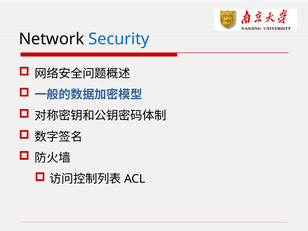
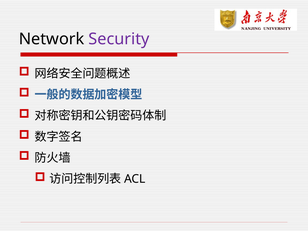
Security colour: blue -> purple (119, 39)
